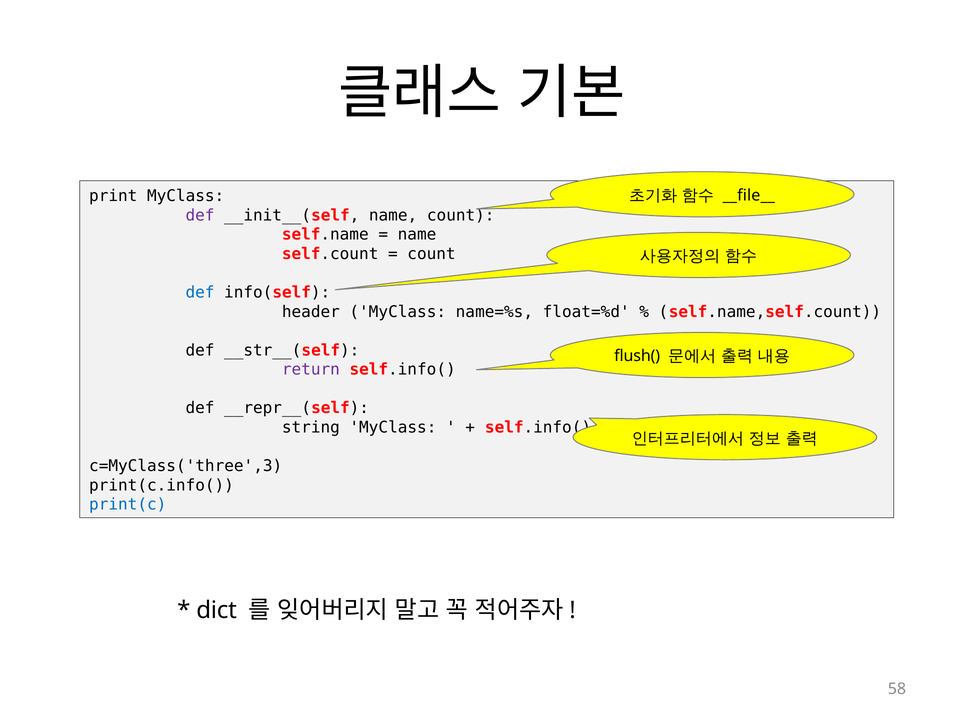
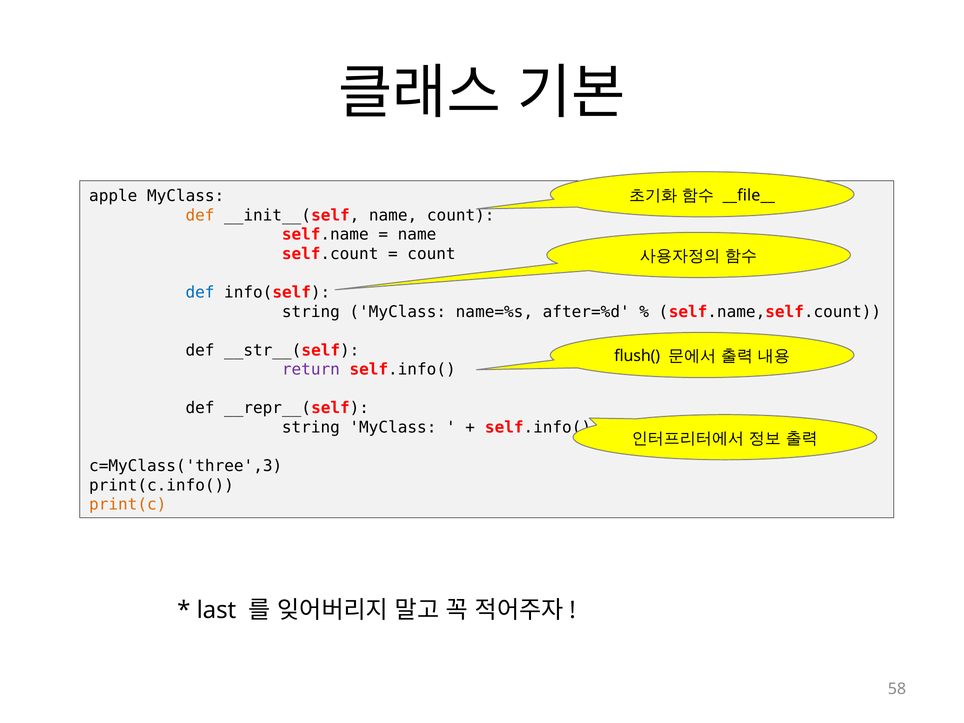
print: print -> apple (113, 196)
def colour: purple -> orange (200, 215)
header: header -> string (311, 312)
float=%d: float=%d -> after=%d (586, 312)
print(c colour: blue -> orange (128, 505)
dict: dict -> last (216, 610)
